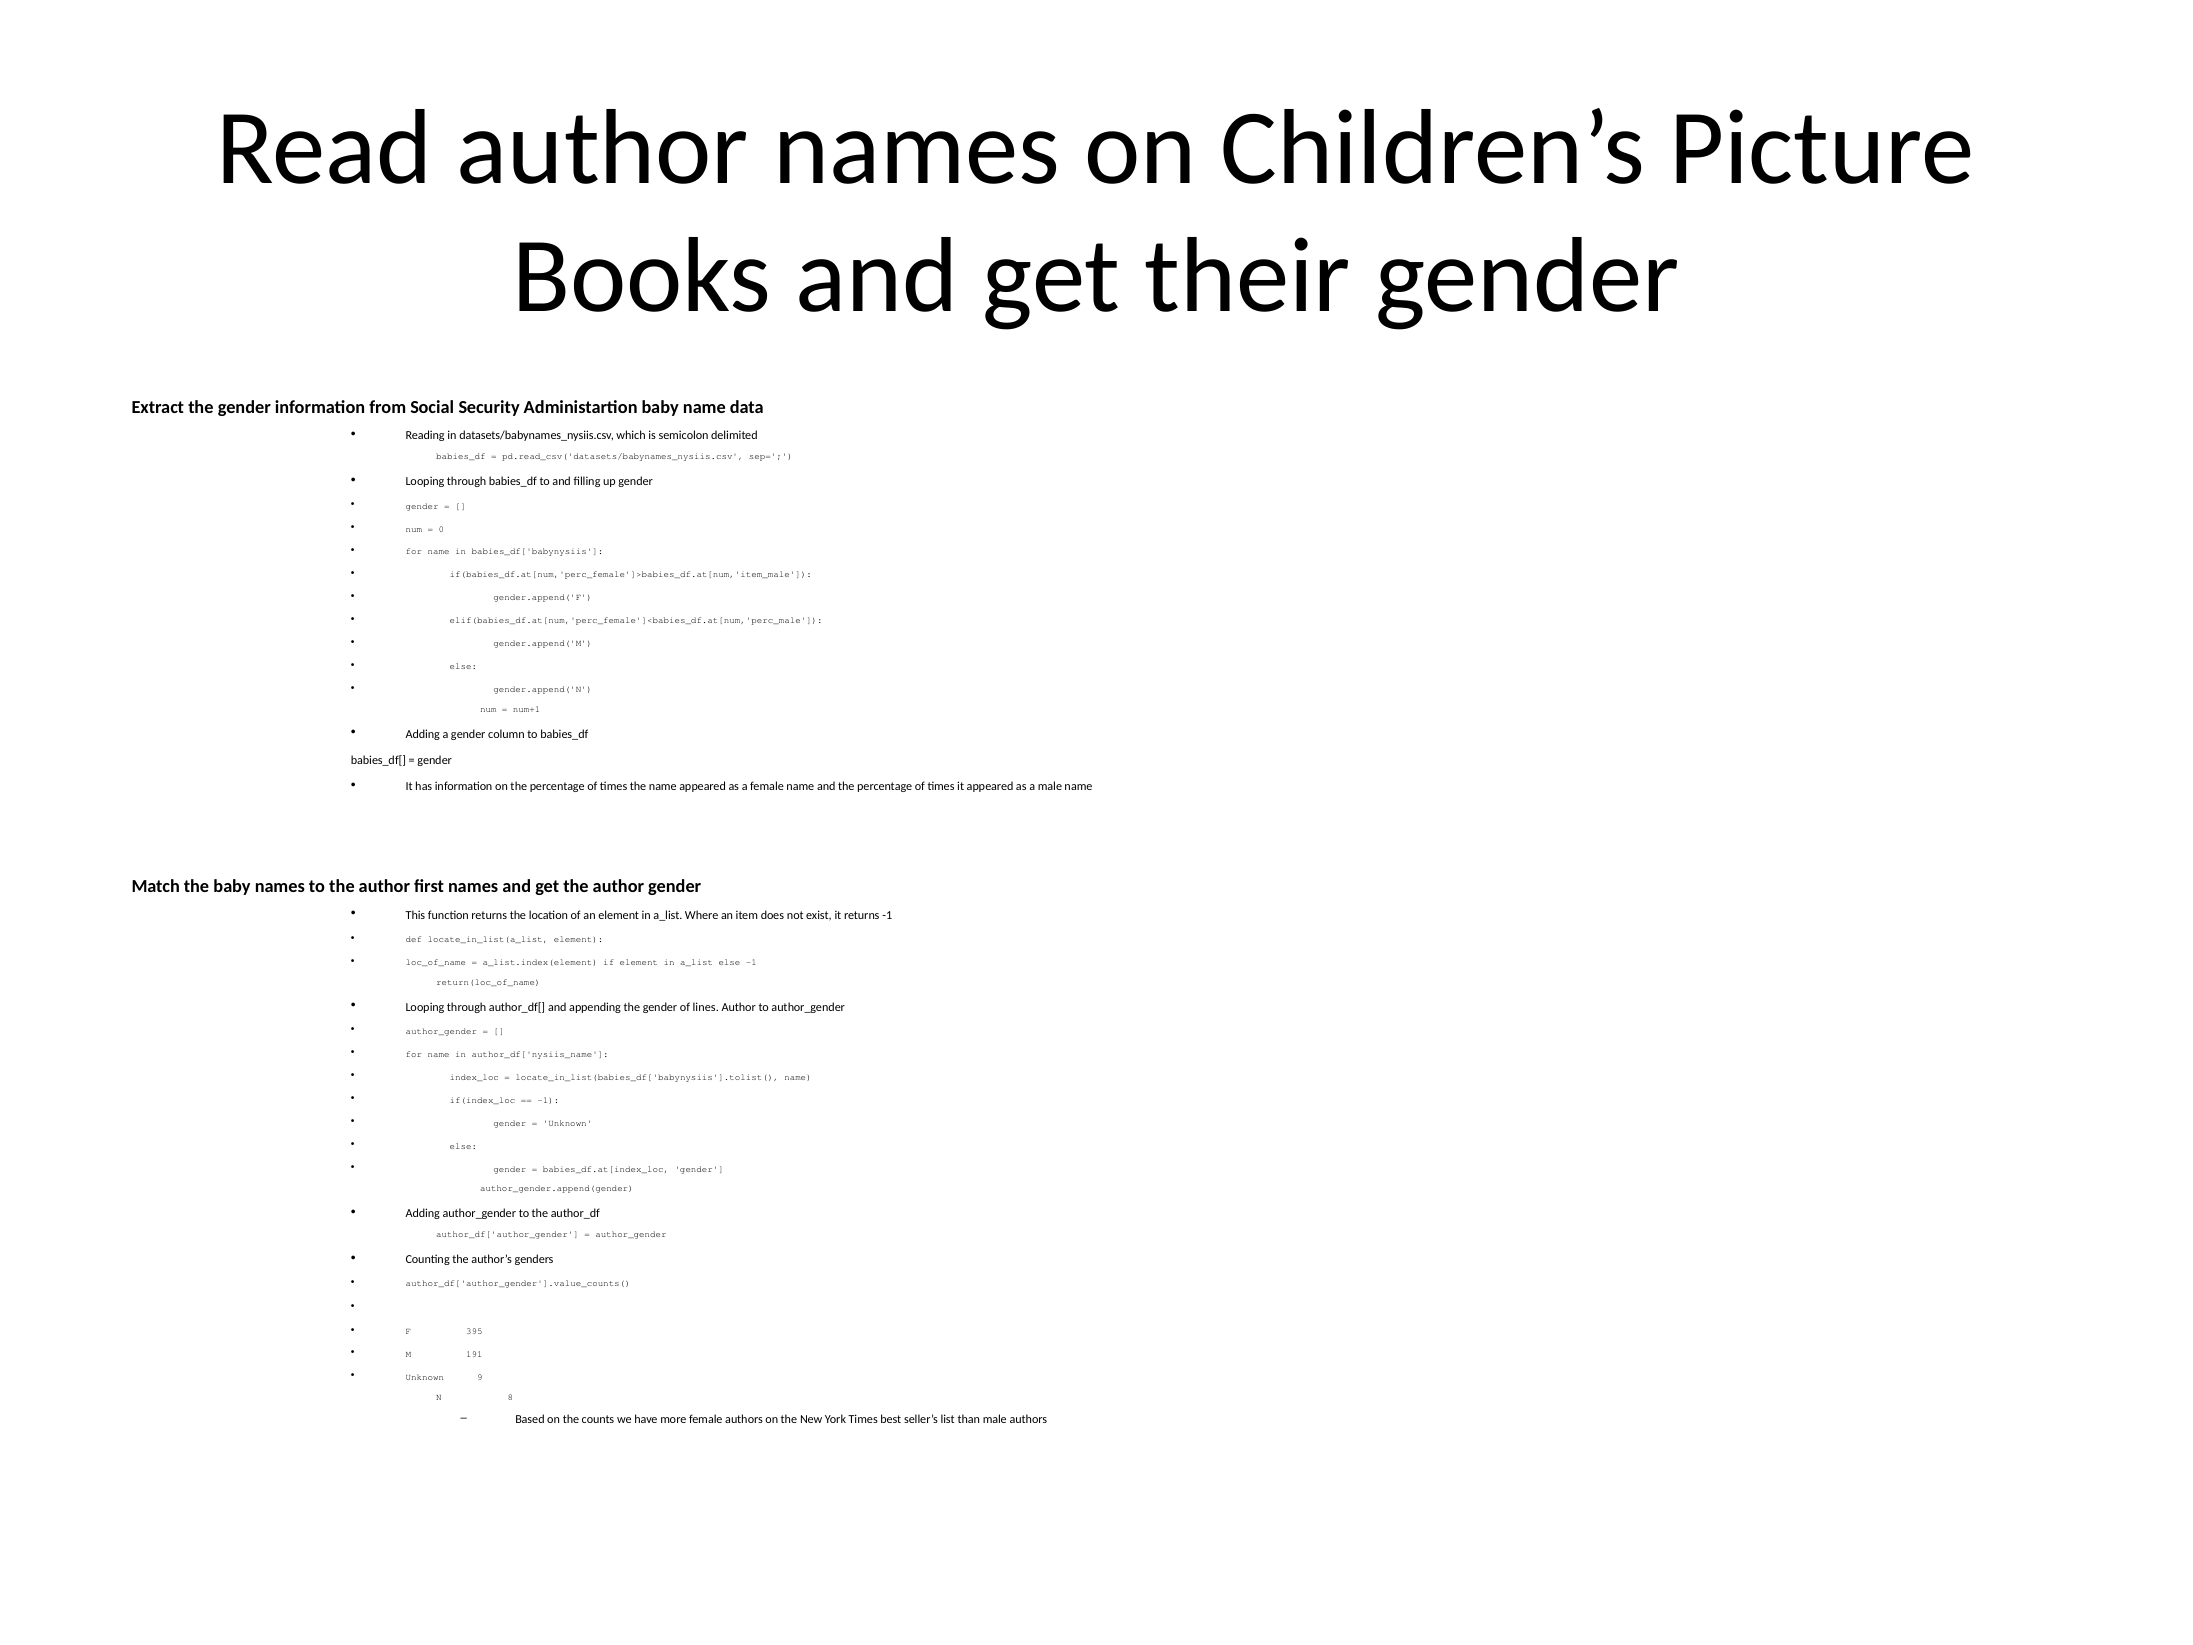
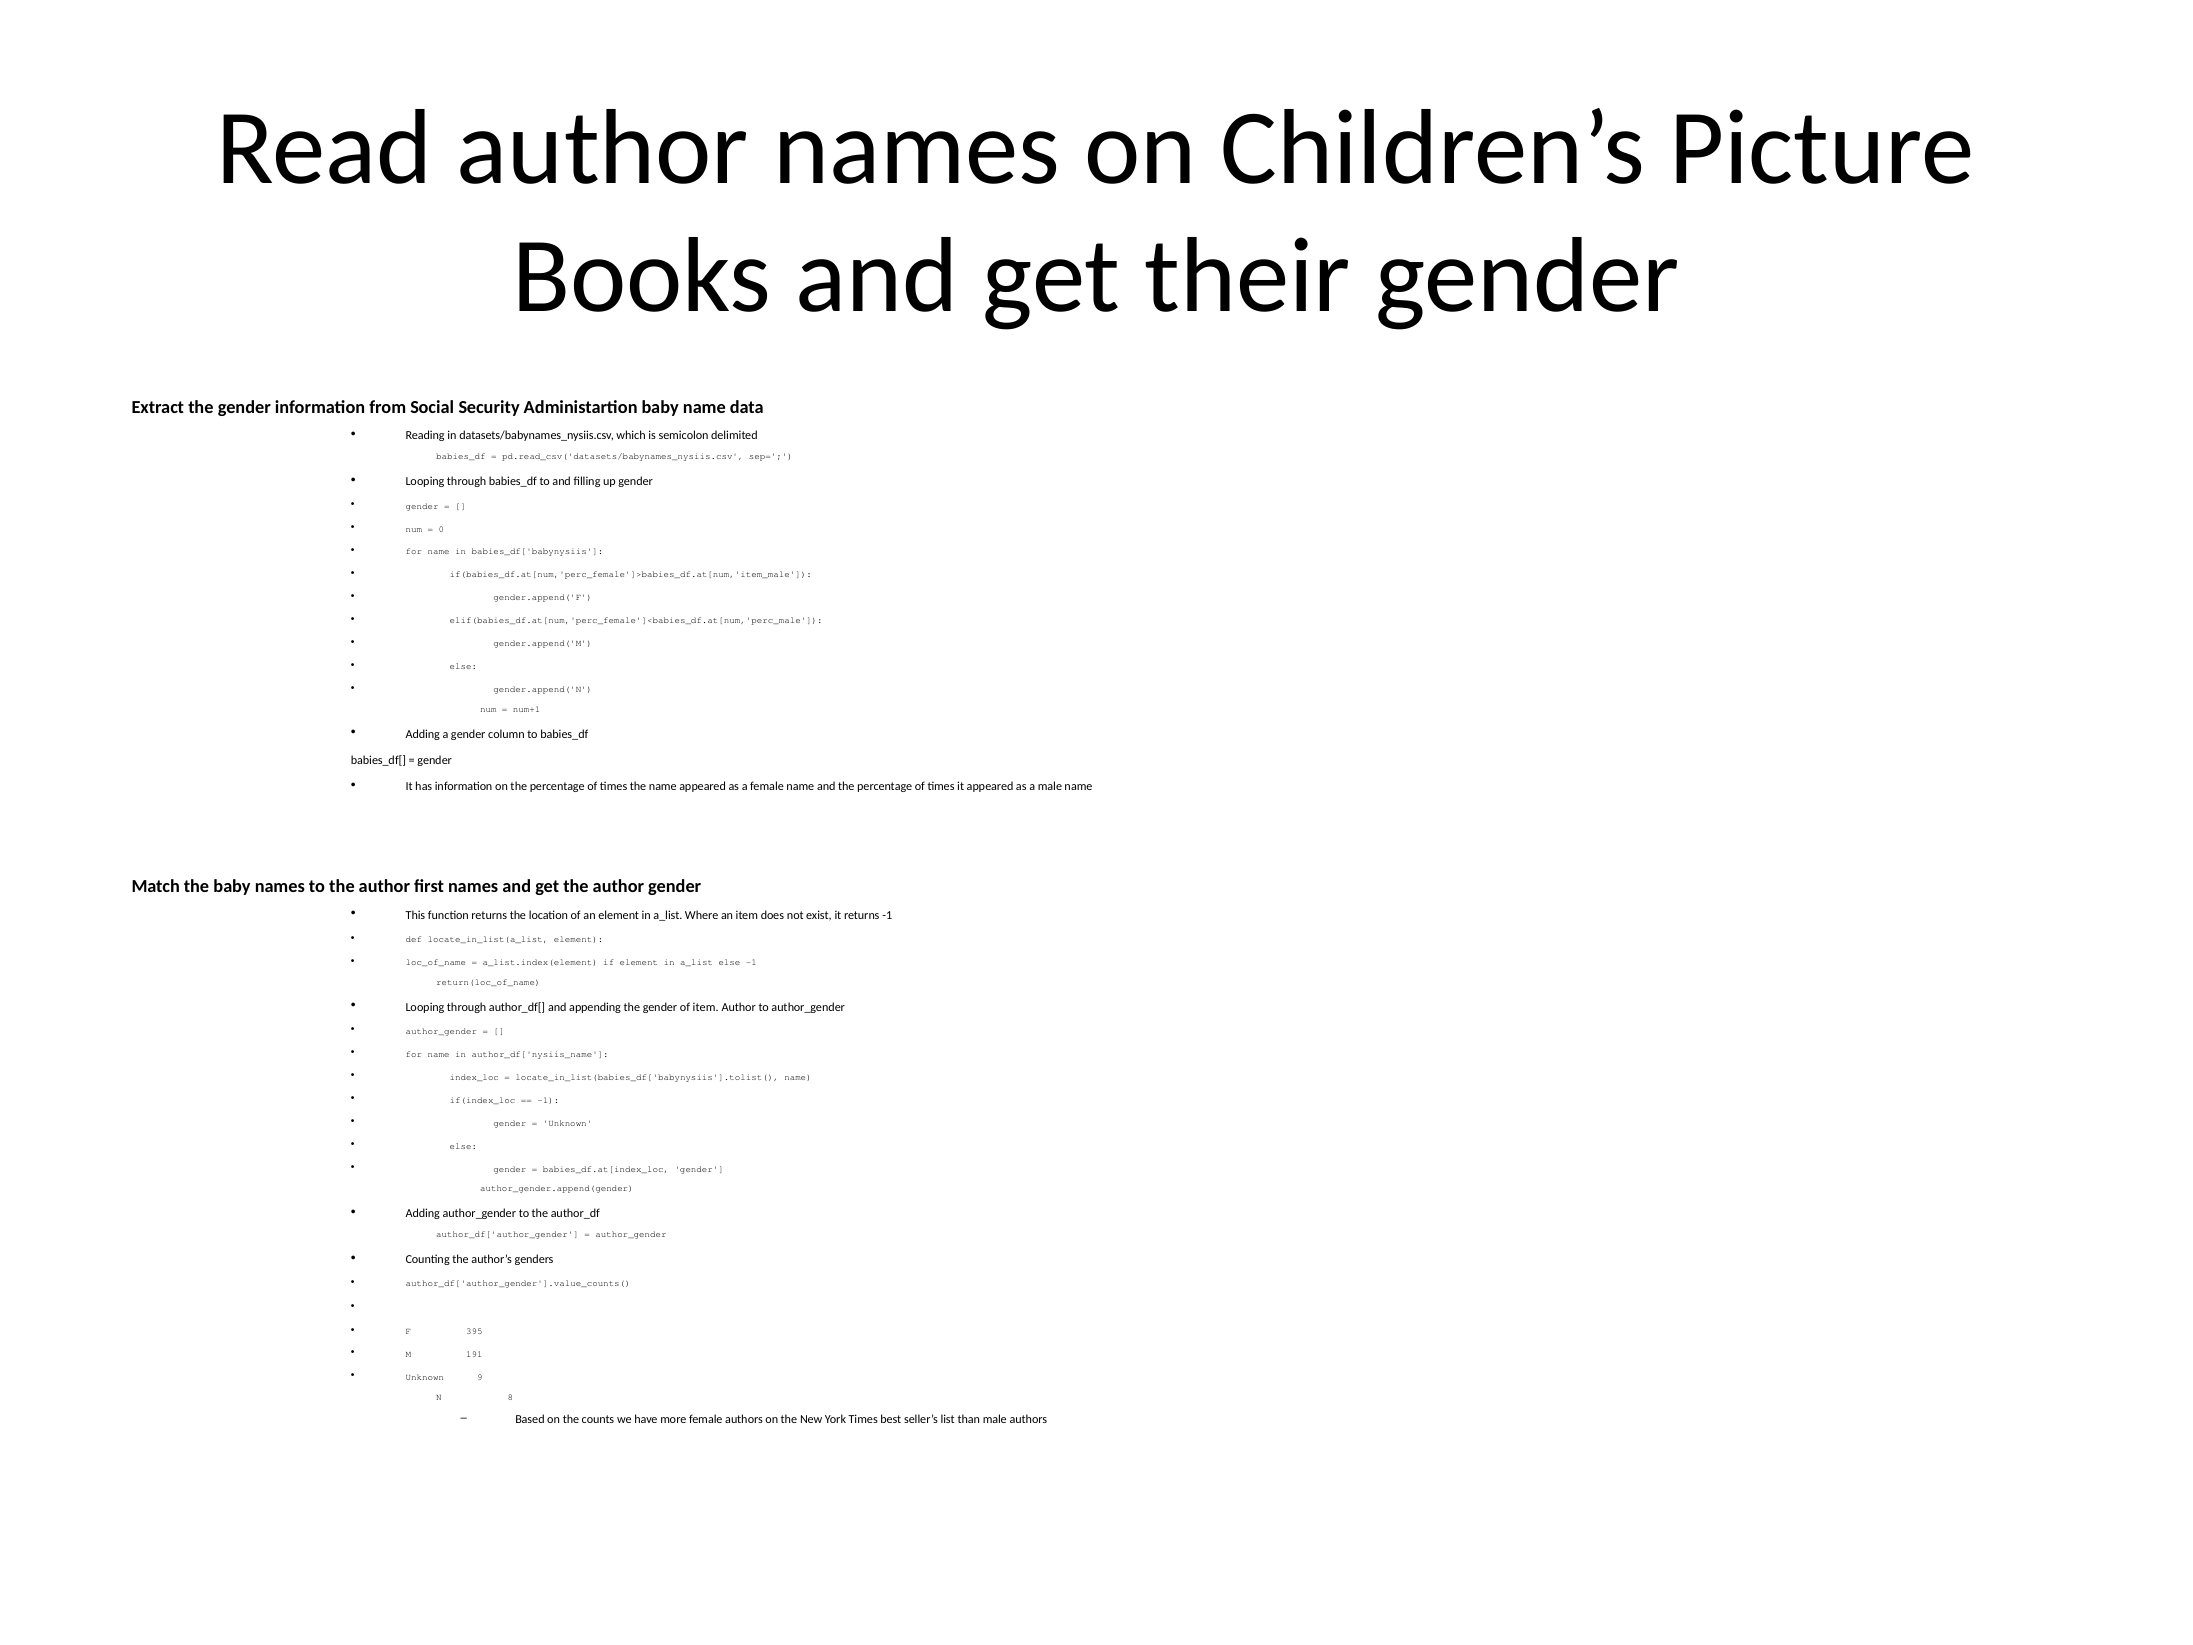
of lines: lines -> item (706, 1007)
